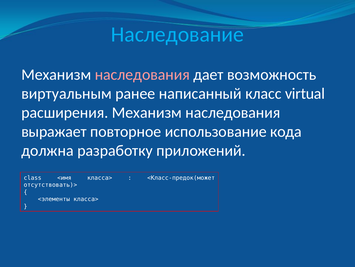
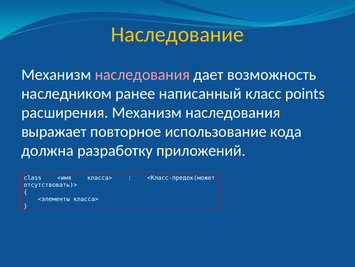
Наследование colour: light blue -> yellow (177, 34)
виртуальным: виртуальным -> наследником (67, 93)
virtual: virtual -> points (305, 93)
